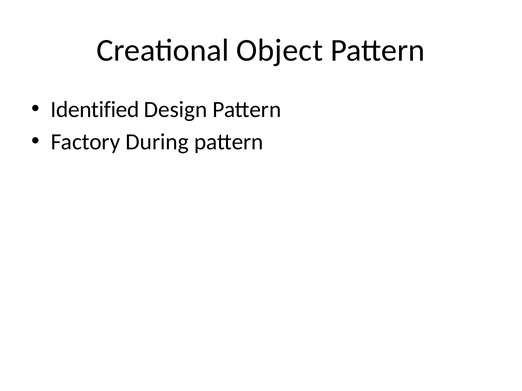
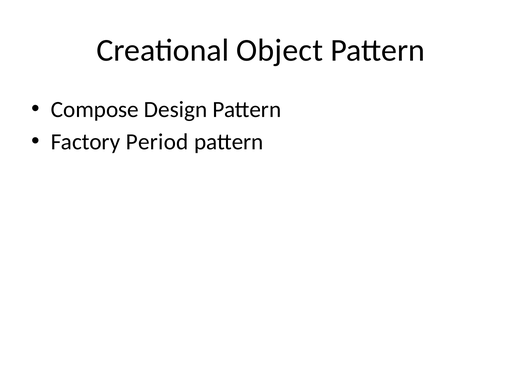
Identified: Identified -> Compose (95, 110)
During: During -> Period (157, 142)
